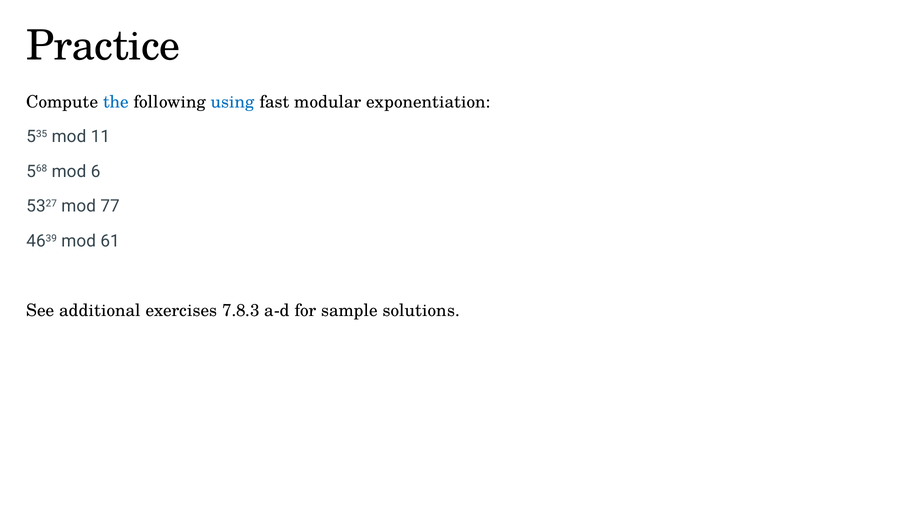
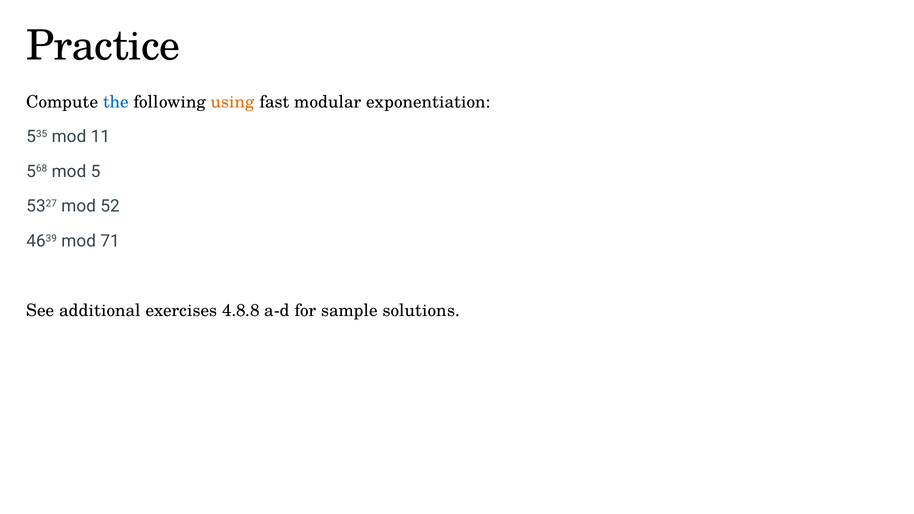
using colour: blue -> orange (233, 102)
6: 6 -> 5 (96, 172)
77: 77 -> 52 (110, 206)
61: 61 -> 71 (110, 241)
7.8.3: 7.8.3 -> 4.8.8 (241, 311)
